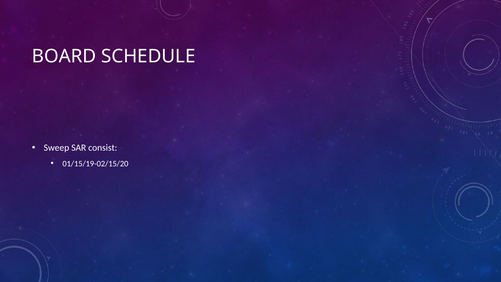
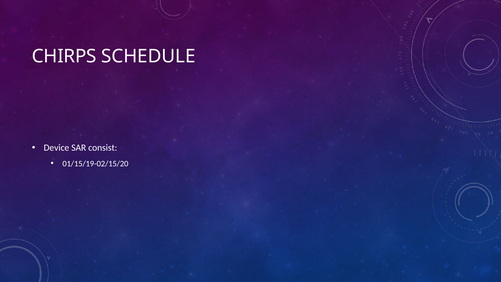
BOARD: BOARD -> CHIRPS (64, 56)
Sweep: Sweep -> Device (56, 148)
